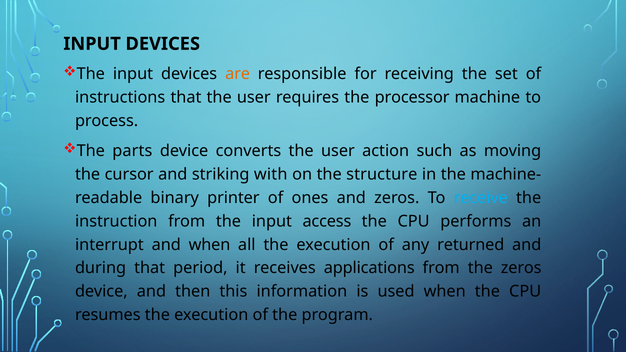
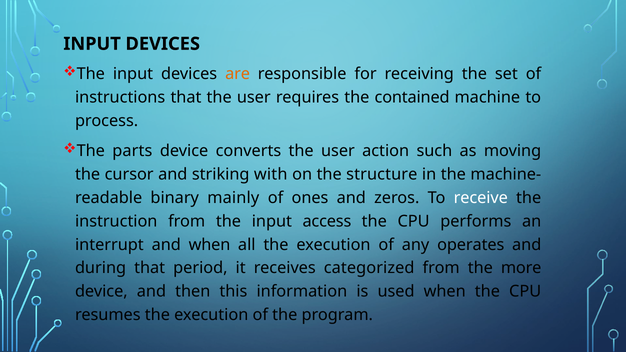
processor: processor -> contained (412, 97)
printer: printer -> mainly (233, 198)
receive colour: light blue -> white (481, 198)
returned: returned -> operates (471, 245)
applications: applications -> categorized (369, 268)
the zeros: zeros -> more (521, 268)
